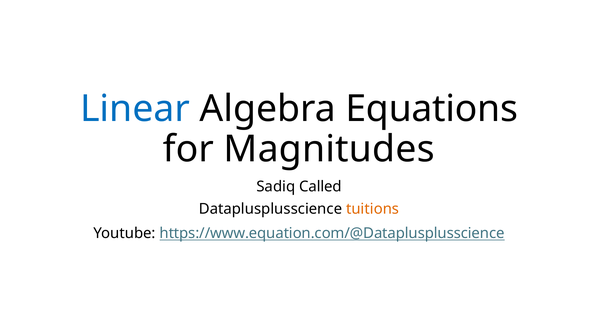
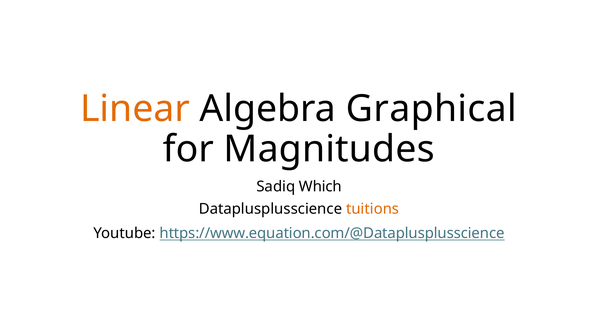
Linear colour: blue -> orange (135, 109)
Equations: Equations -> Graphical (431, 109)
Called: Called -> Which (320, 187)
